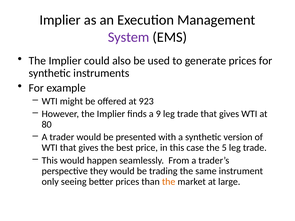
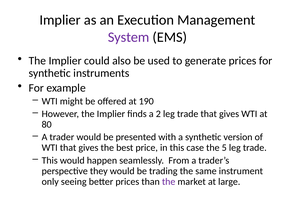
923: 923 -> 190 (146, 101)
9: 9 -> 2 (158, 114)
the colour: orange -> purple (169, 182)
